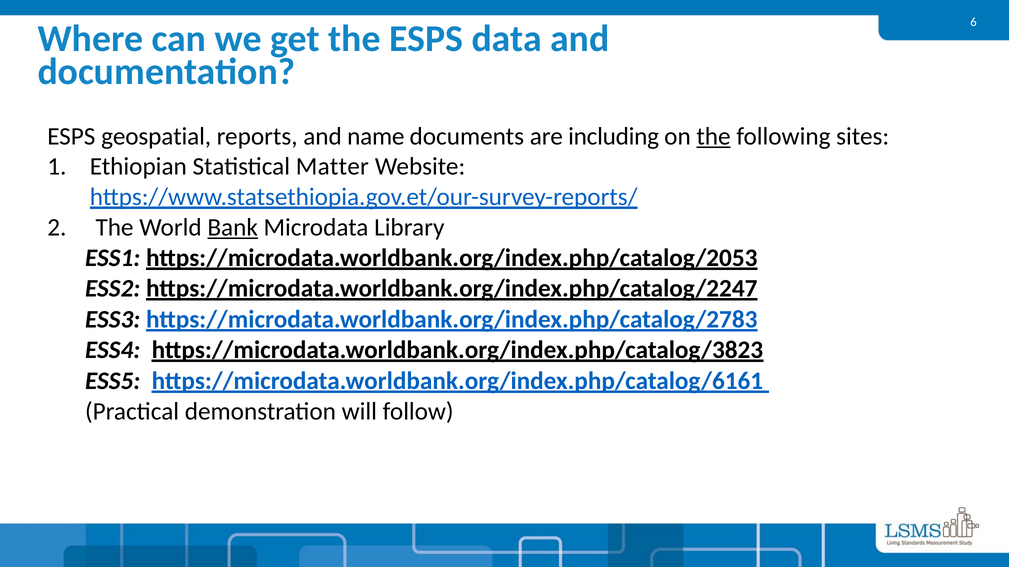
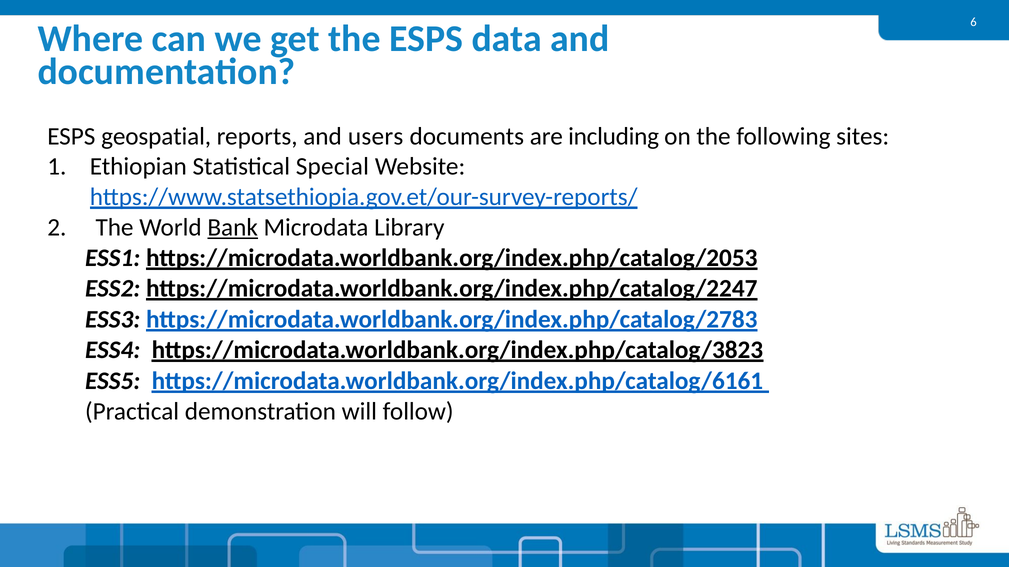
name: name -> users (376, 136)
the underline: present -> none (714, 136)
Matter: Matter -> Special (332, 167)
